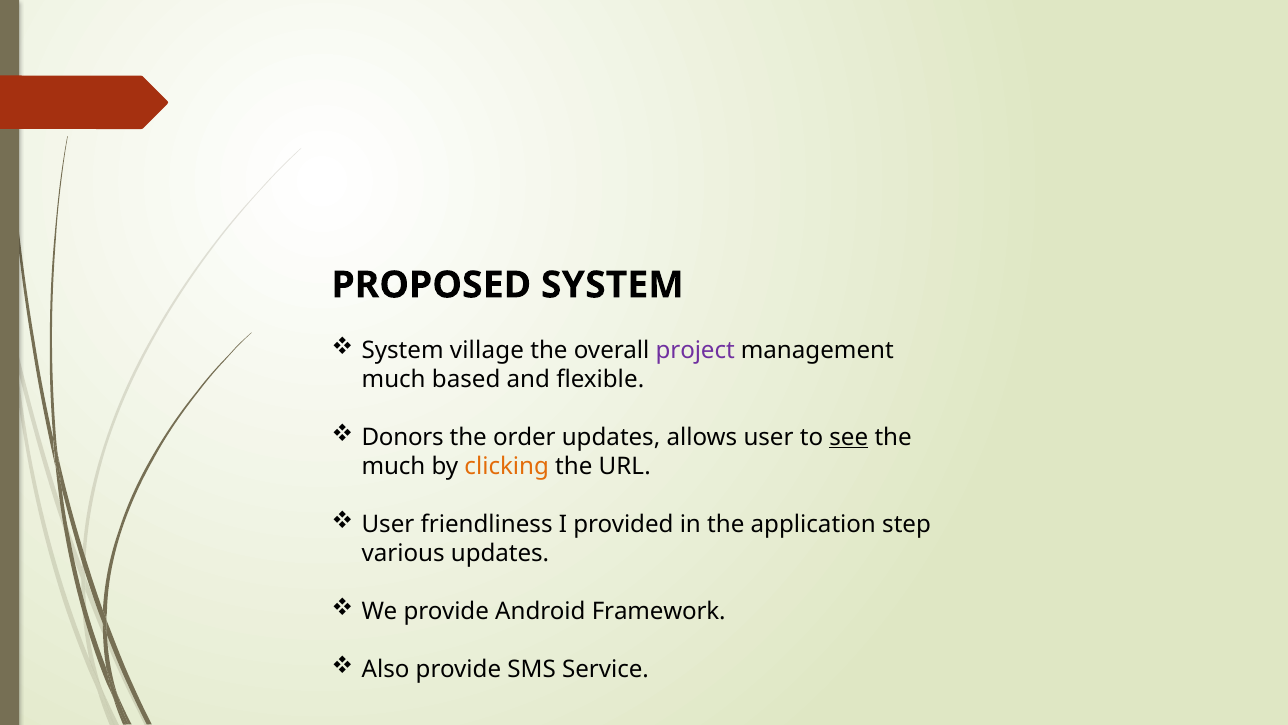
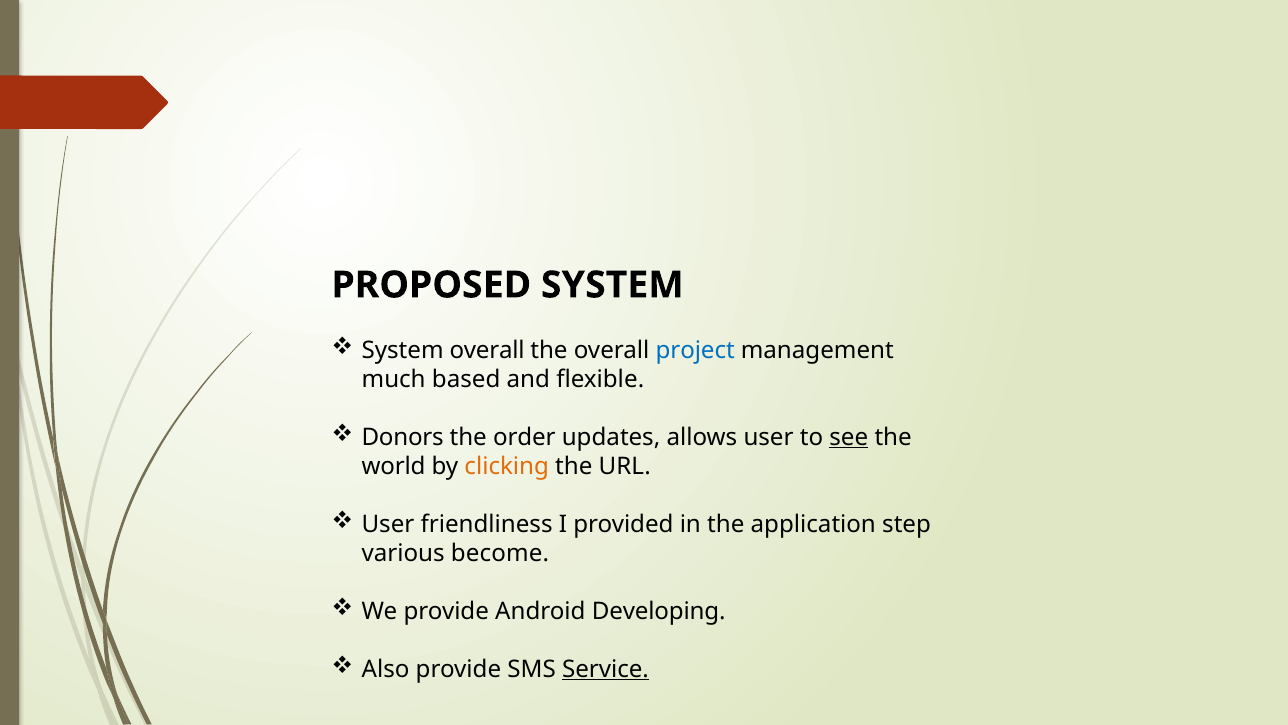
System village: village -> overall (487, 350)
project colour: purple -> blue (695, 350)
much: much -> world (394, 466)
various updates: updates -> become (500, 553)
Framework: Framework -> Developing (659, 611)
Service underline: none -> present (605, 669)
